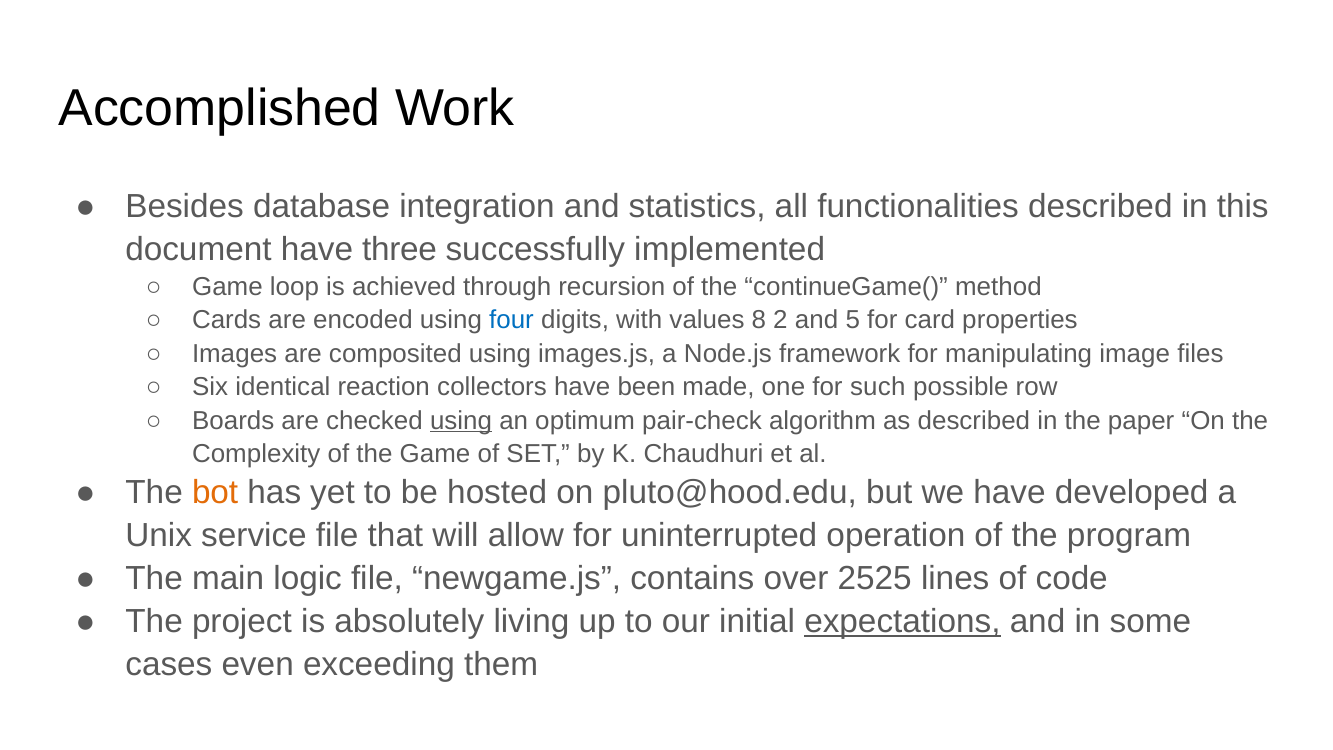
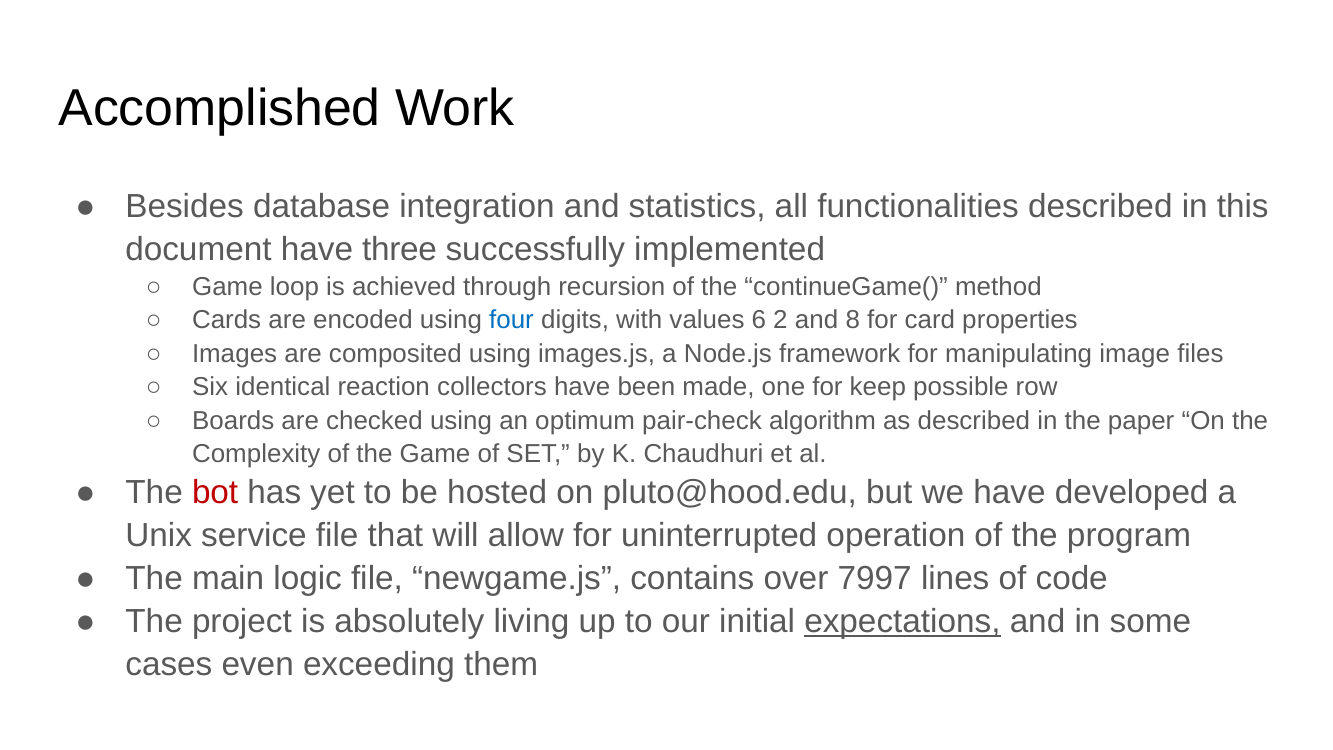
8: 8 -> 6 (759, 320)
5: 5 -> 8 (853, 320)
such: such -> keep (878, 387)
using underline: present -> none (461, 420)
bot colour: orange -> red (215, 493)
2525: 2525 -> 7997 (875, 579)
